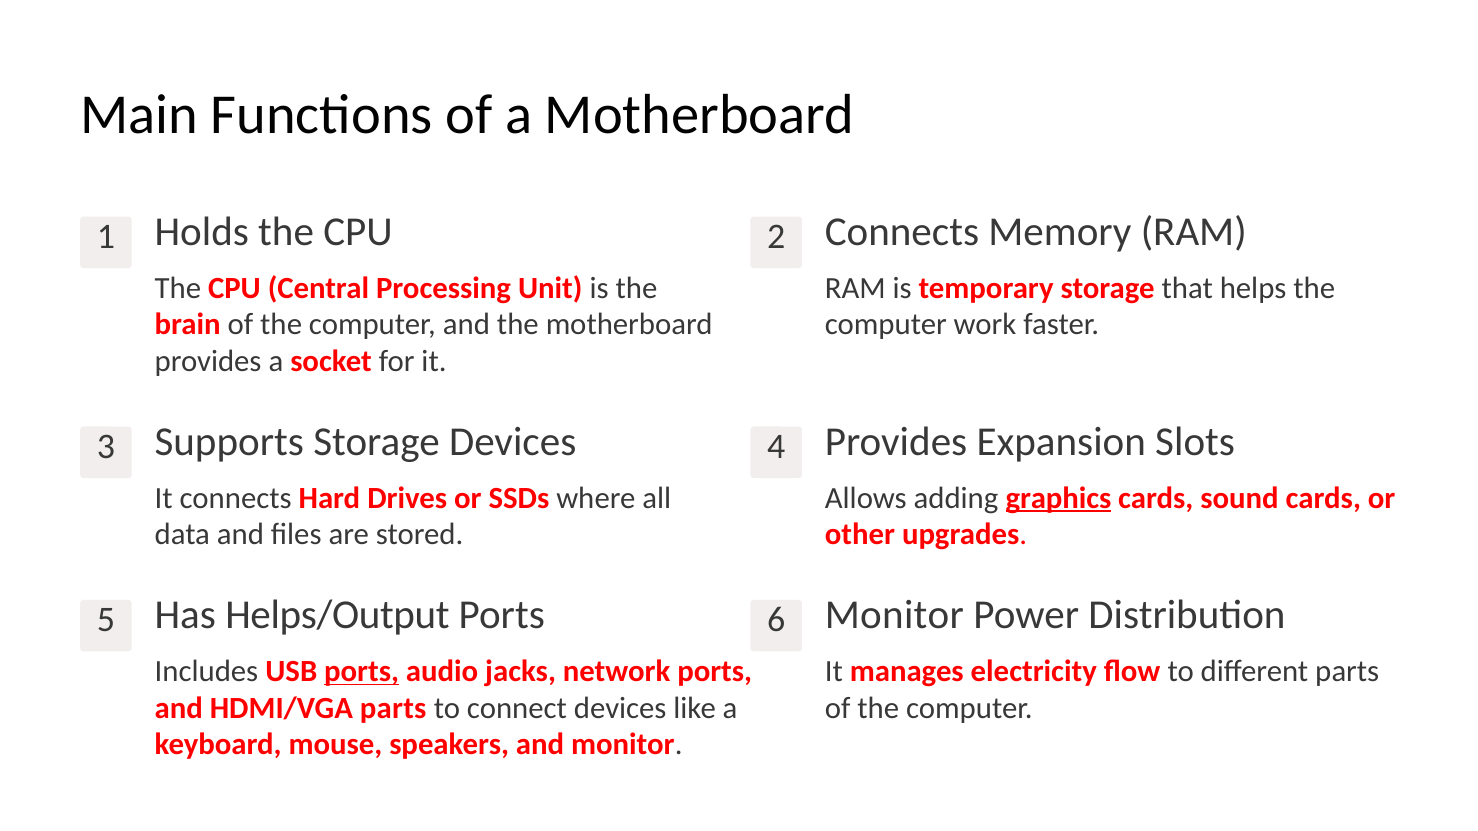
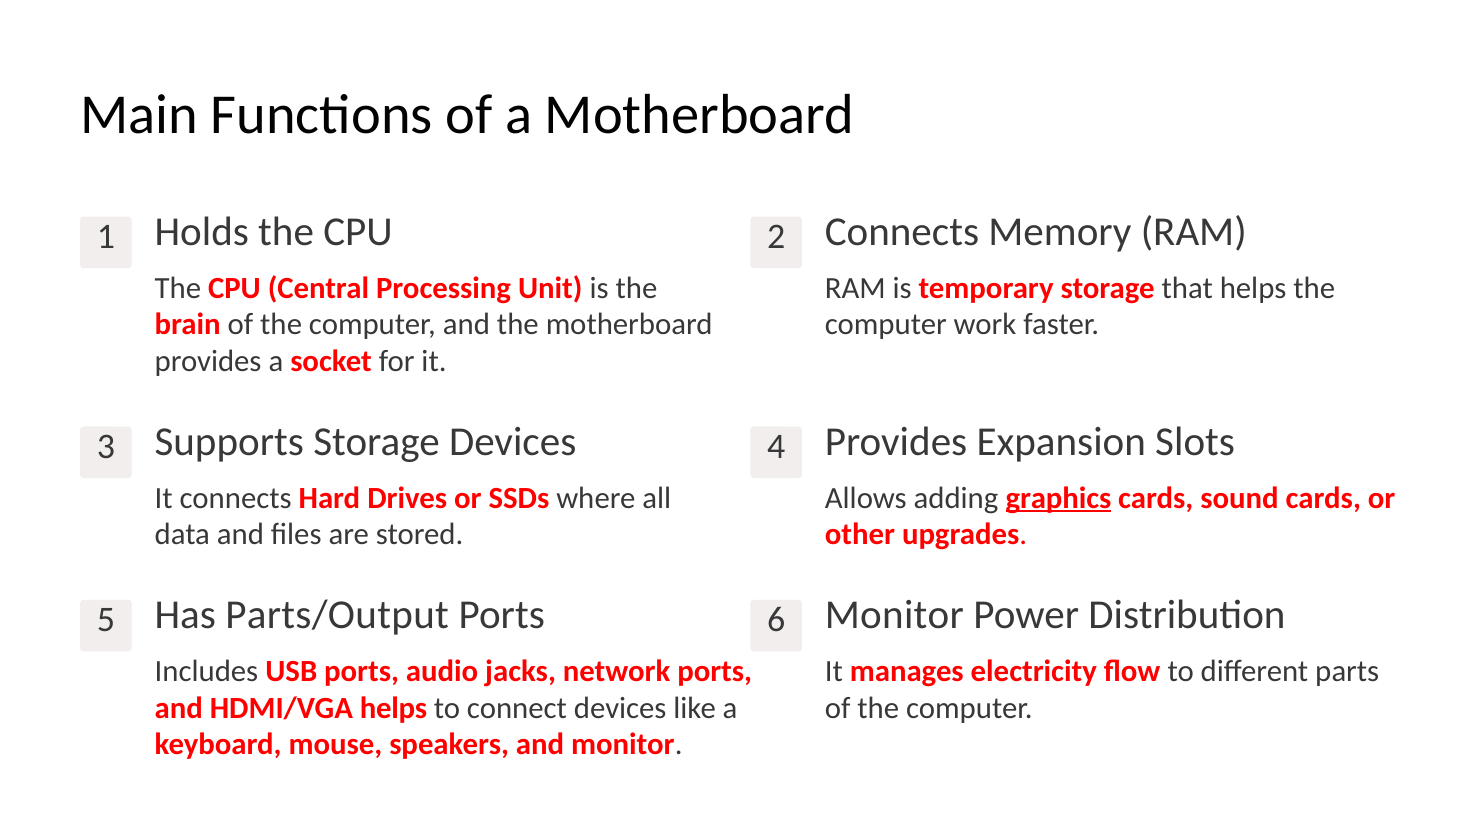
Helps/Output: Helps/Output -> Parts/Output (337, 616)
ports underline: present -> none (362, 672)
HDMI/VGA parts: parts -> helps (393, 708)
